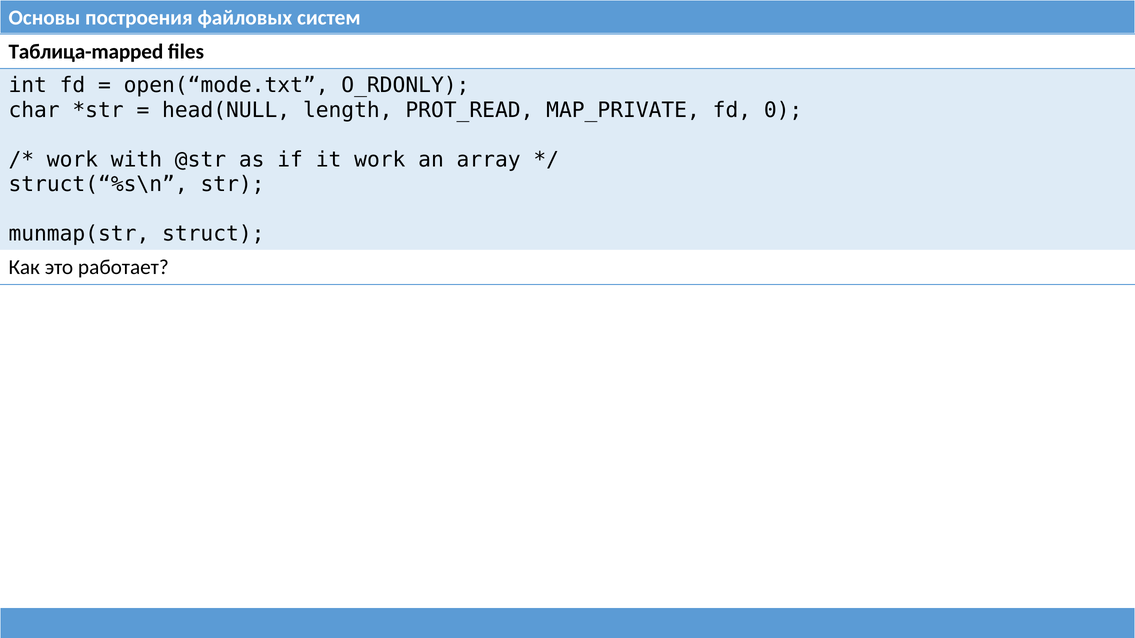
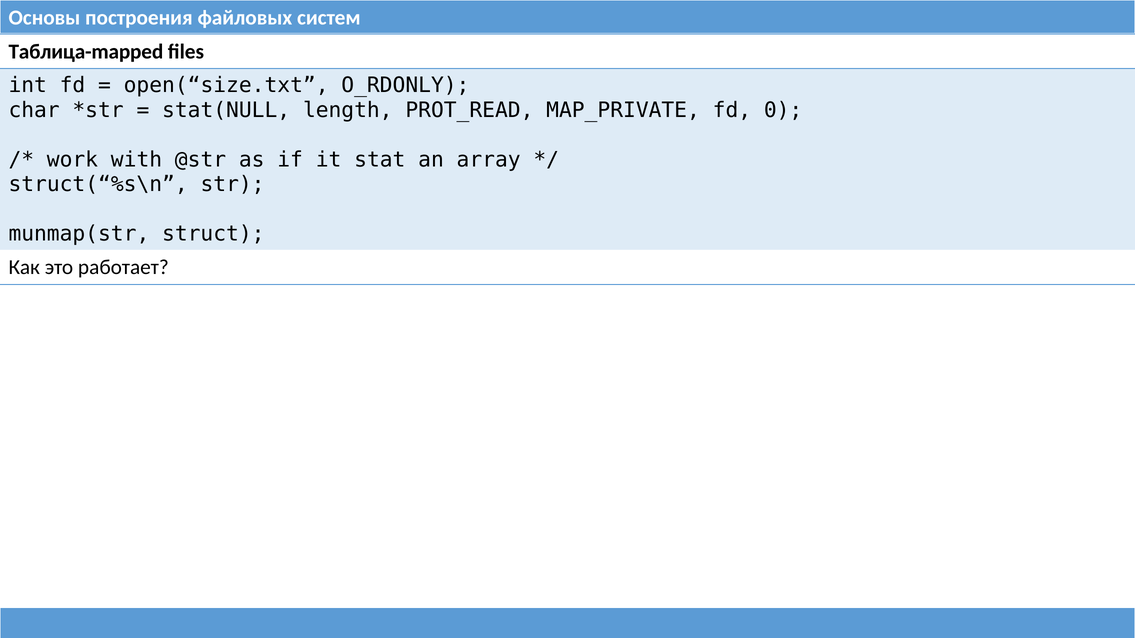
open(“mode.txt: open(“mode.txt -> open(“size.txt (226, 86)
head(NULL: head(NULL -> stat(NULL (226, 110)
it work: work -> stat (380, 160)
